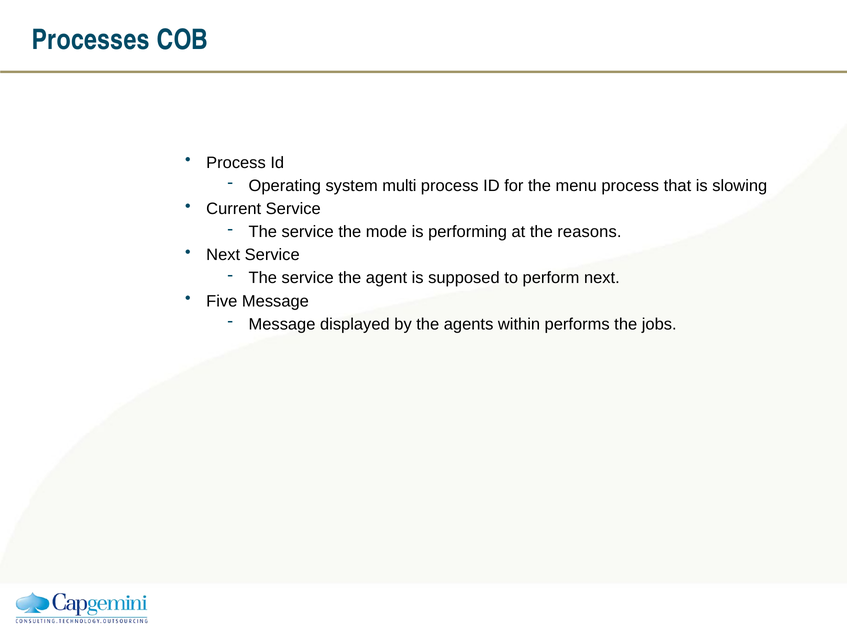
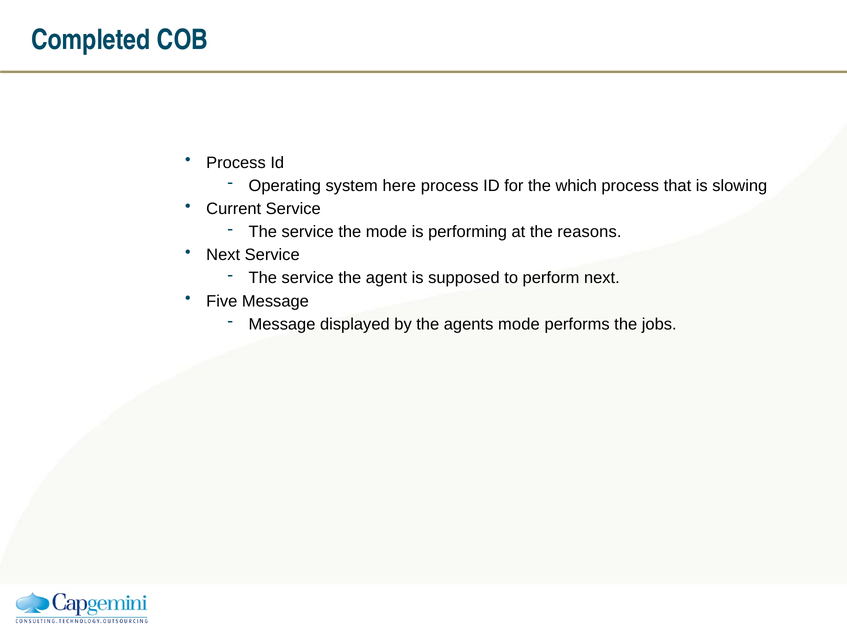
Processes: Processes -> Completed (91, 40)
multi: multi -> here (399, 186)
menu: menu -> which (576, 186)
agents within: within -> mode (519, 324)
